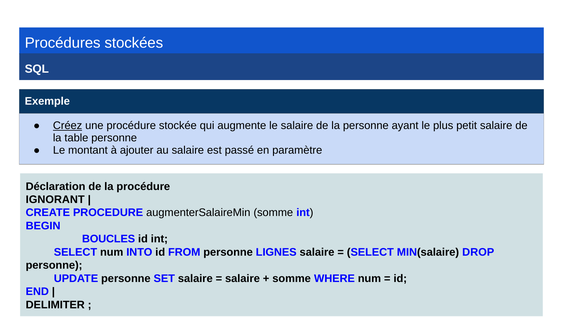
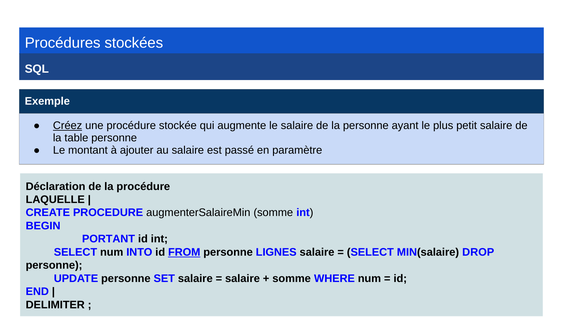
IGNORANT: IGNORANT -> LAQUELLE (55, 199)
BOUCLES: BOUCLES -> PORTANT (109, 239)
FROM underline: none -> present (184, 252)
